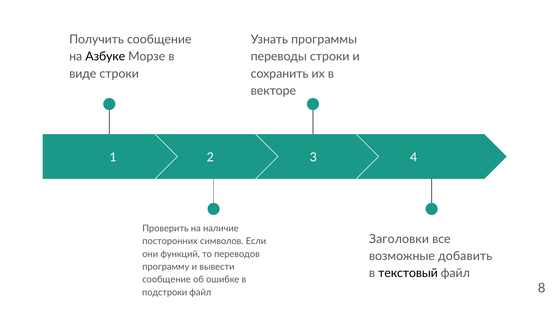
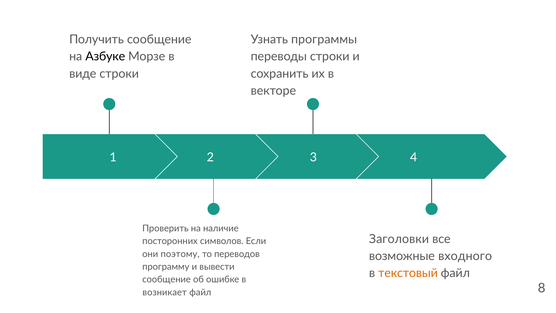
функций: функций -> поэтому (180, 254)
добавить: добавить -> входного (465, 256)
текстовый colour: black -> orange (408, 273)
подстроки: подстроки -> возникает (165, 292)
